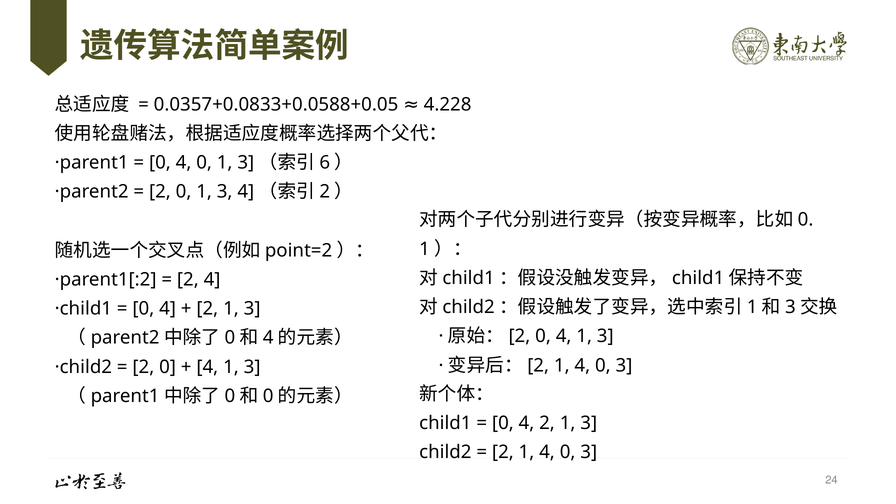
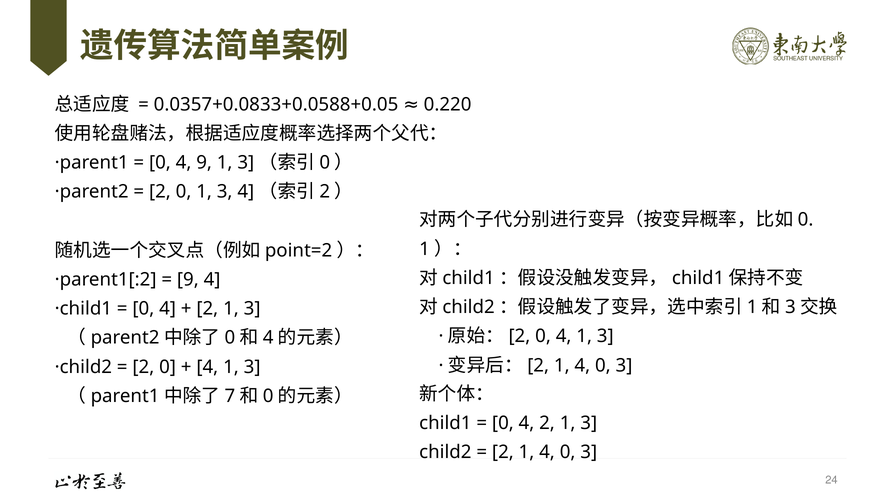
4.228: 4.228 -> 0.220 (448, 104)
0 4 0: 0 -> 9 (204, 163)
6: 6 -> 0 (325, 163)
2: 2 -> 9 (188, 280)
0: 0 -> 7 (230, 396)
